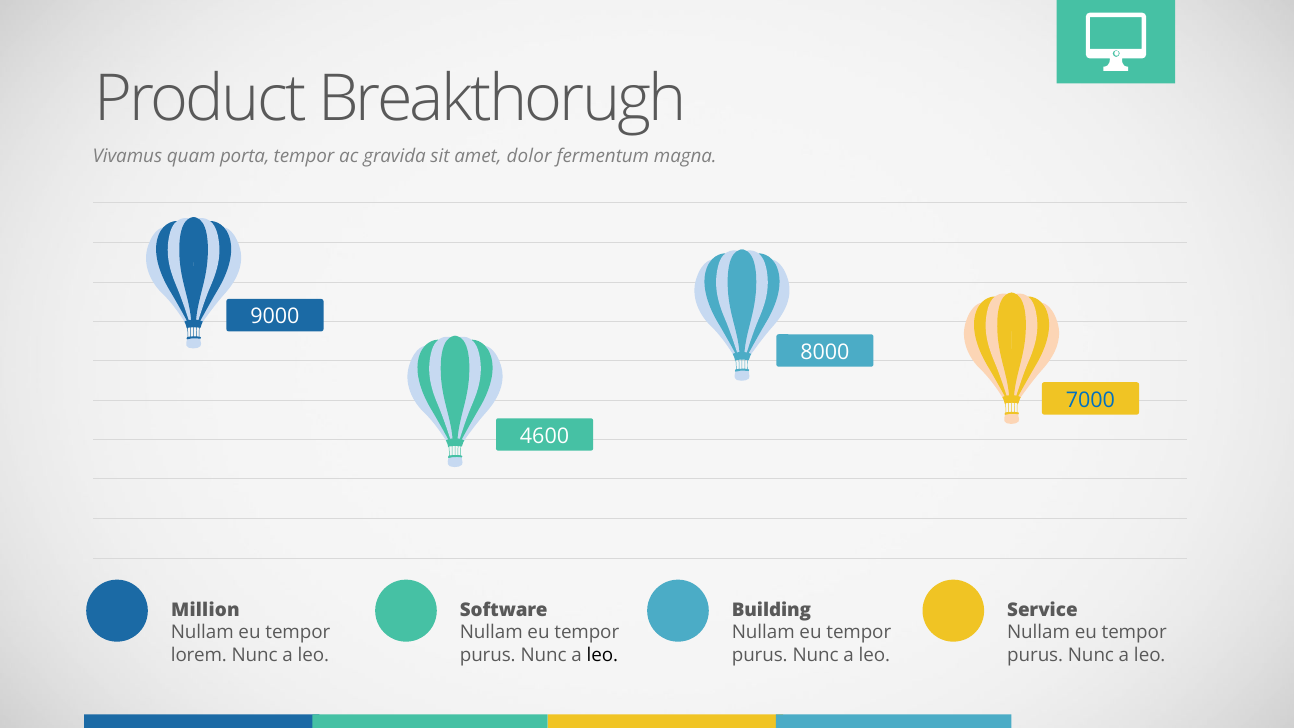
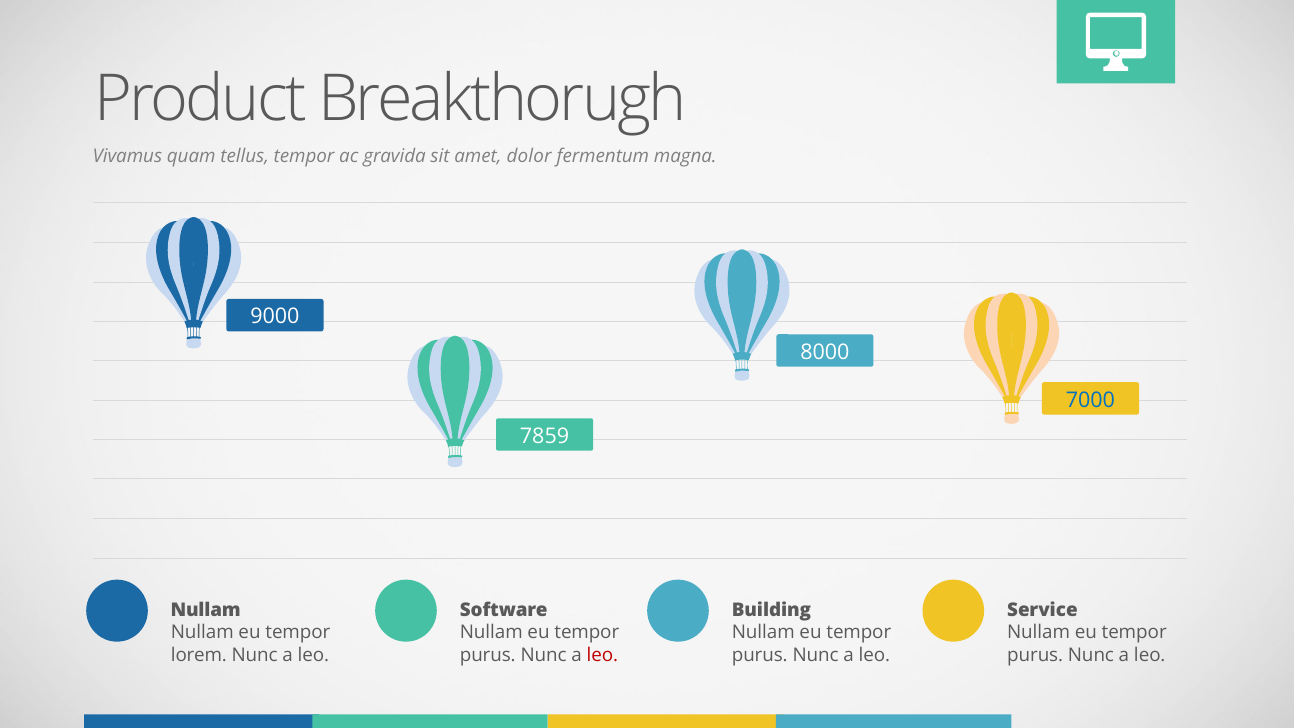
porta: porta -> tellus (245, 156)
4600: 4600 -> 7859 (545, 436)
Million: Million -> Nullam (206, 610)
leo colour: black -> red (602, 655)
